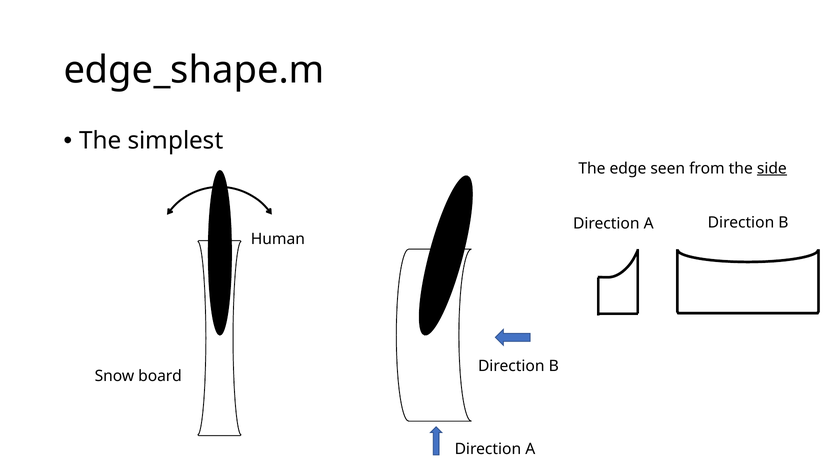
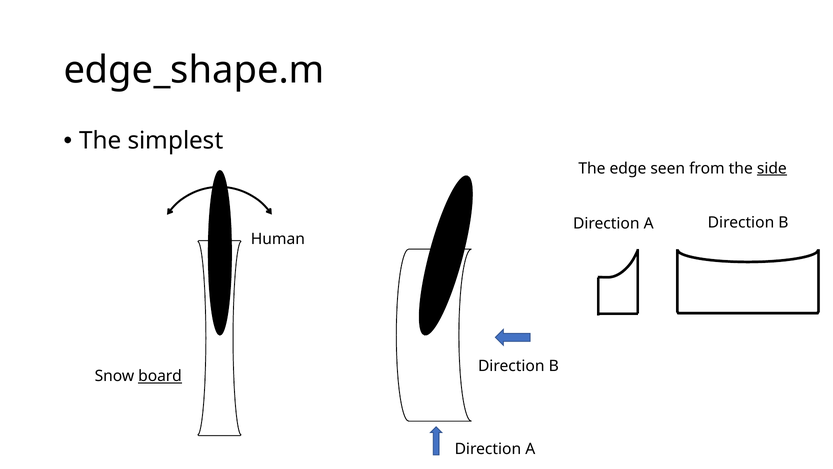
board underline: none -> present (160, 376)
